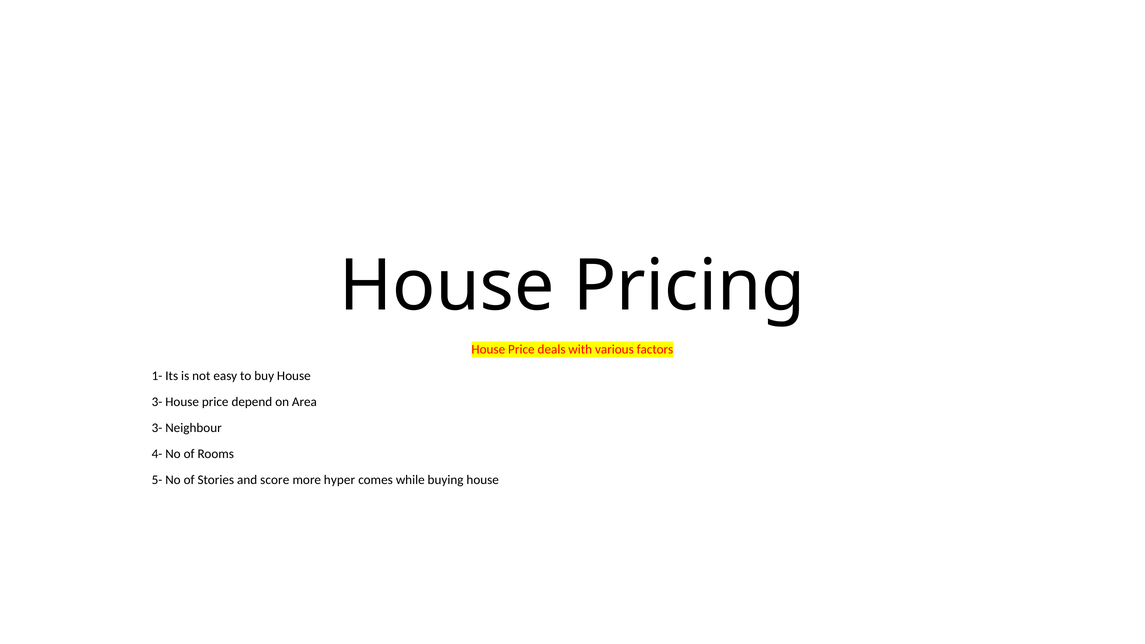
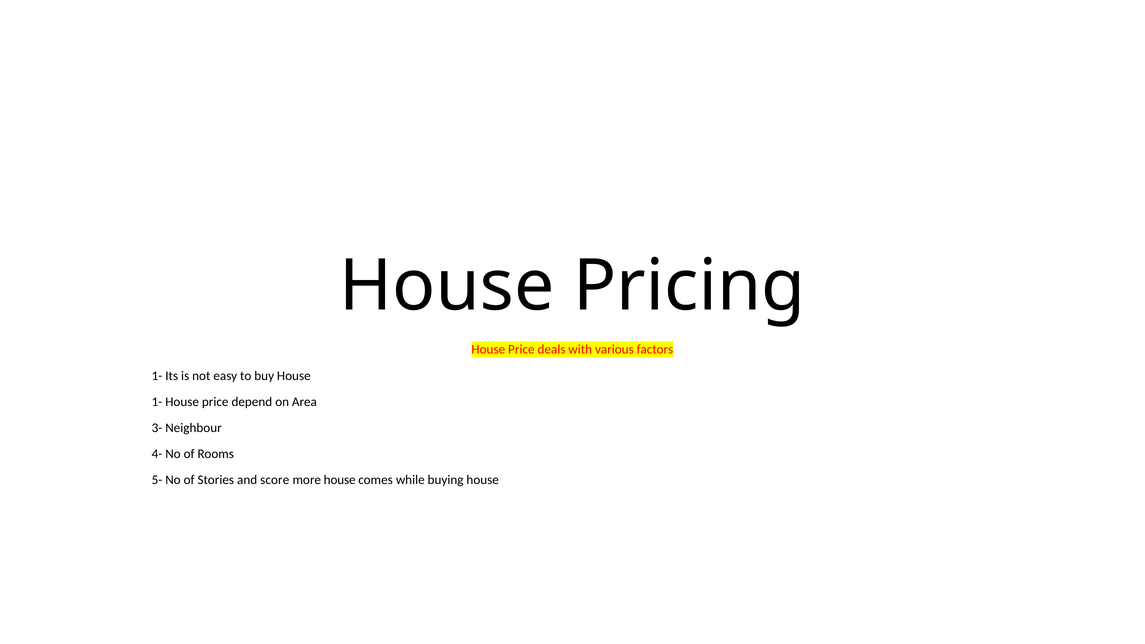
3-: 3- -> 1- (157, 402)
more hyper: hyper -> house (340, 480)
